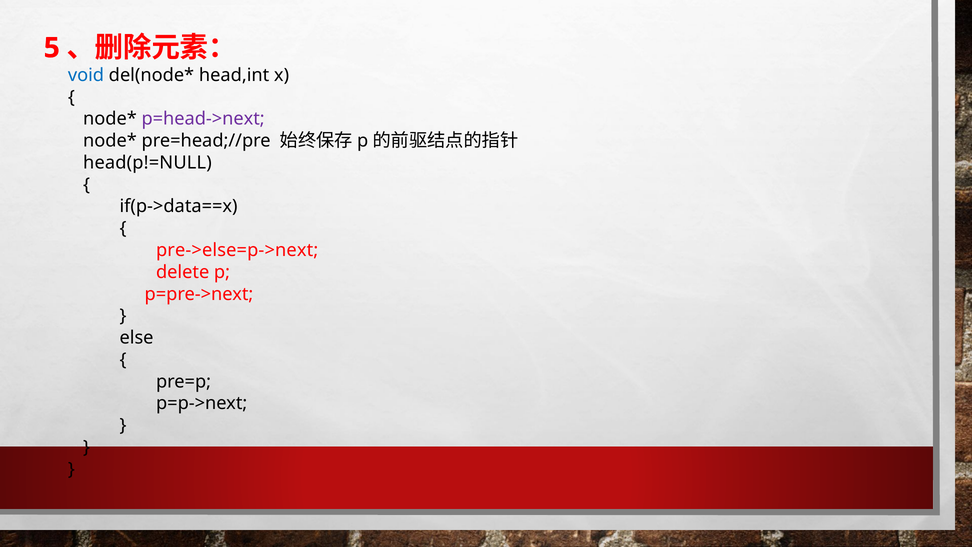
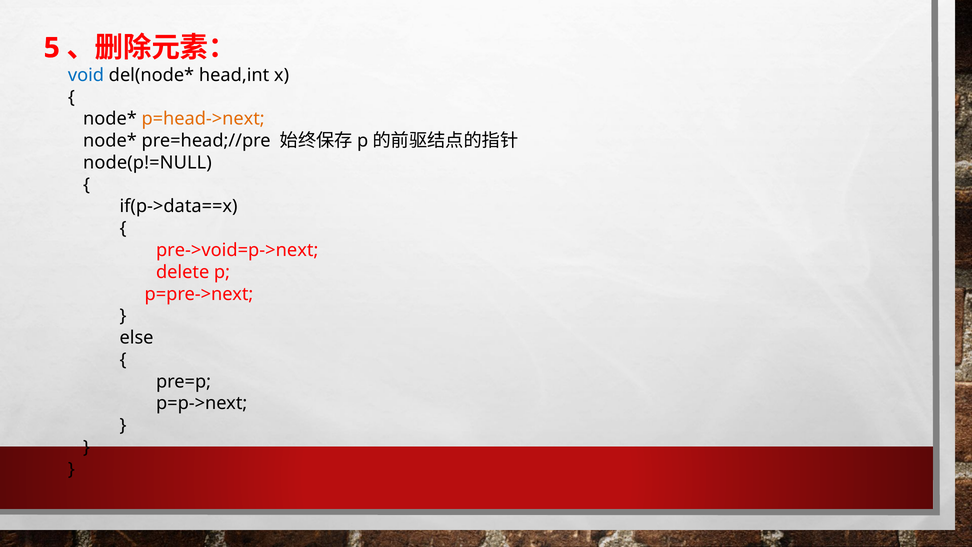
p=head->next colour: purple -> orange (203, 119)
head(p!=NULL: head(p!=NULL -> node(p!=NULL (147, 163)
pre->else=p->next: pre->else=p->next -> pre->void=p->next (237, 250)
